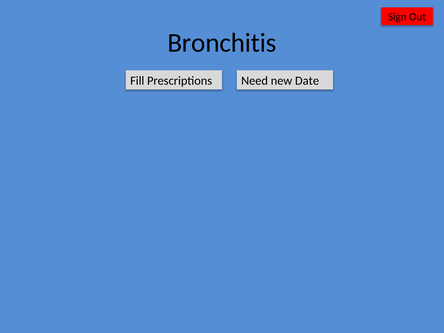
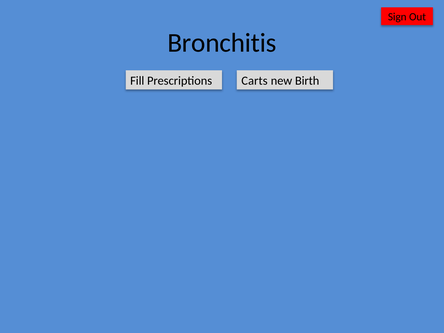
Need: Need -> Carts (255, 81)
Date: Date -> Birth (307, 81)
